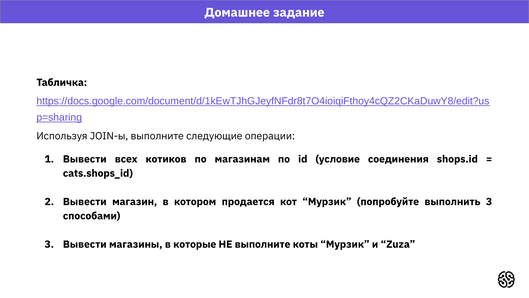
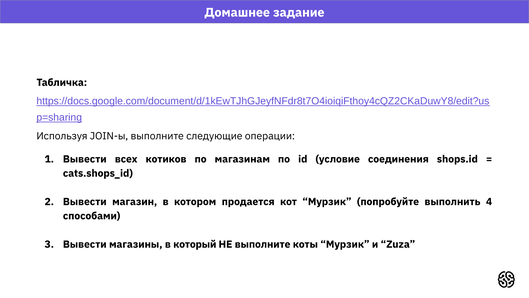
выполнить 3: 3 -> 4 (489, 201)
которые: которые -> который (195, 244)
